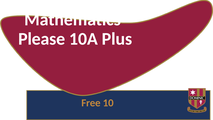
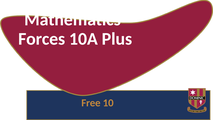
Please: Please -> Forces (42, 39)
